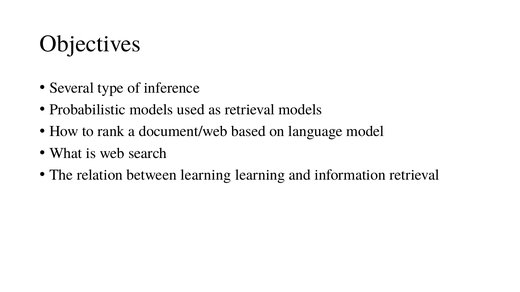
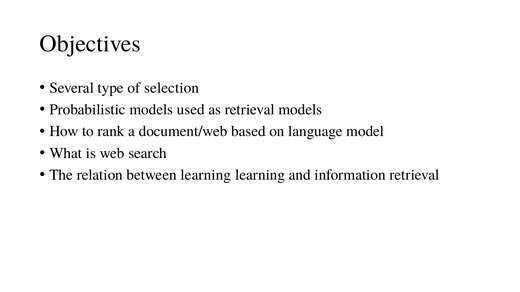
inference: inference -> selection (172, 88)
